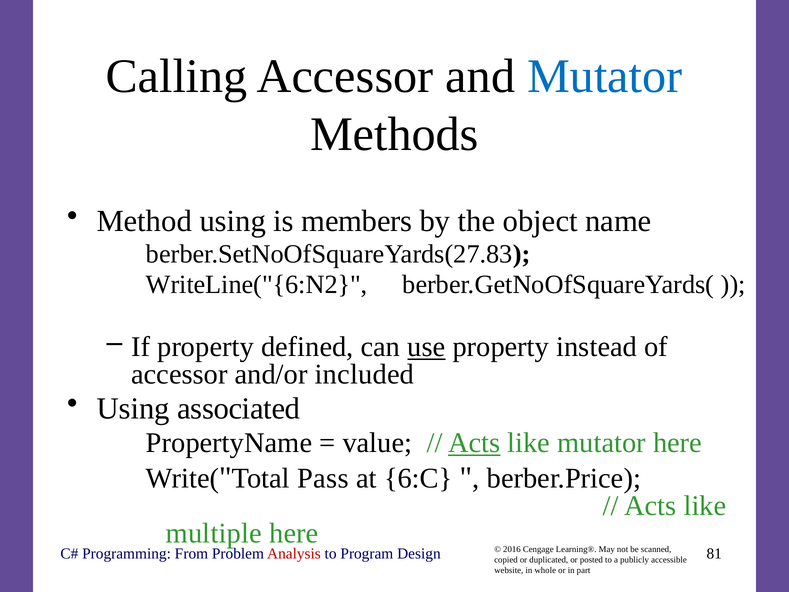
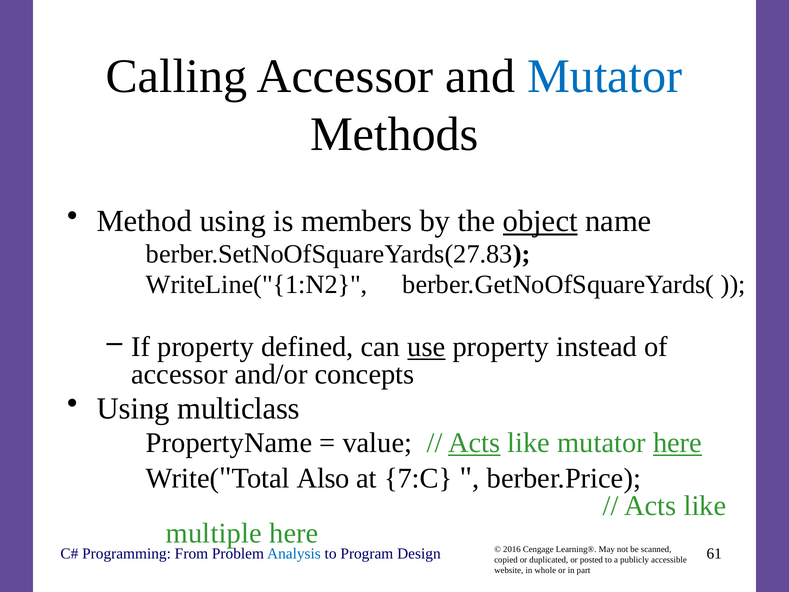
object underline: none -> present (540, 221)
WriteLine("{6:N2: WriteLine("{6:N2 -> WriteLine("{1:N2 (257, 285)
included: included -> concepts (365, 374)
associated: associated -> multiclass (239, 409)
here underline: none -> present (678, 443)
Pass: Pass -> Also (323, 478)
6:C: 6:C -> 7:C (418, 478)
Analysis colour: red -> blue (294, 553)
81: 81 -> 61 (714, 553)
